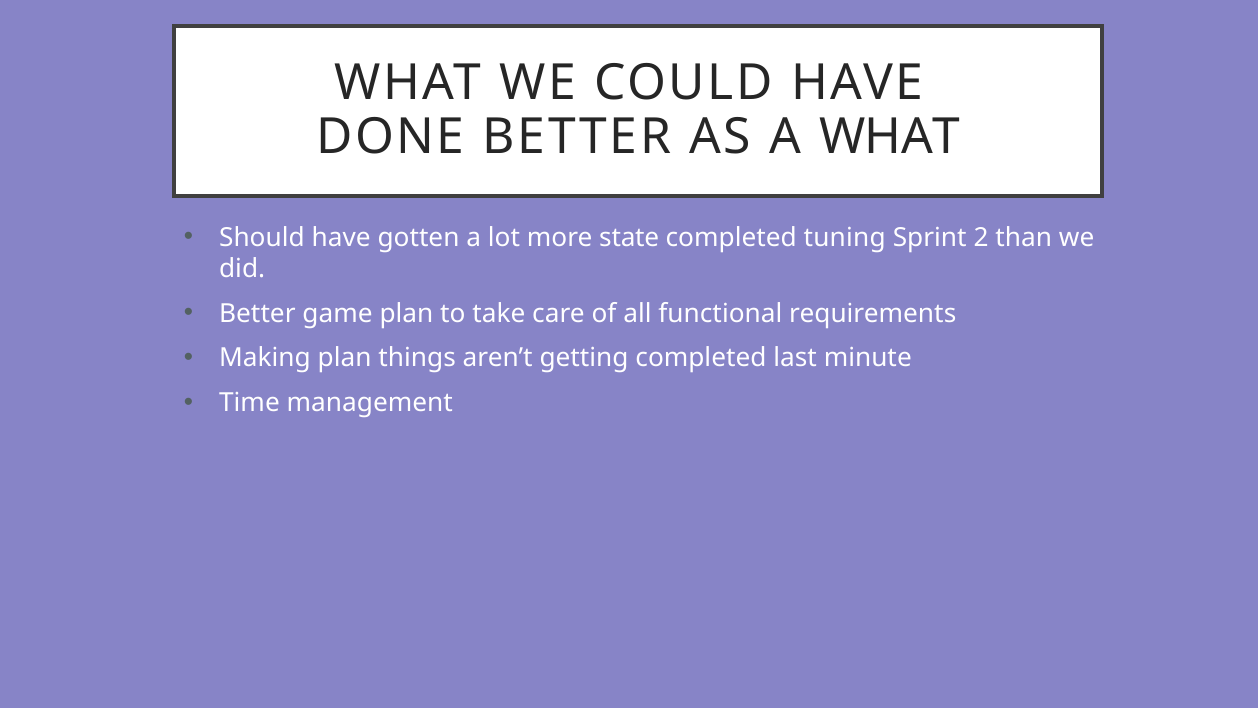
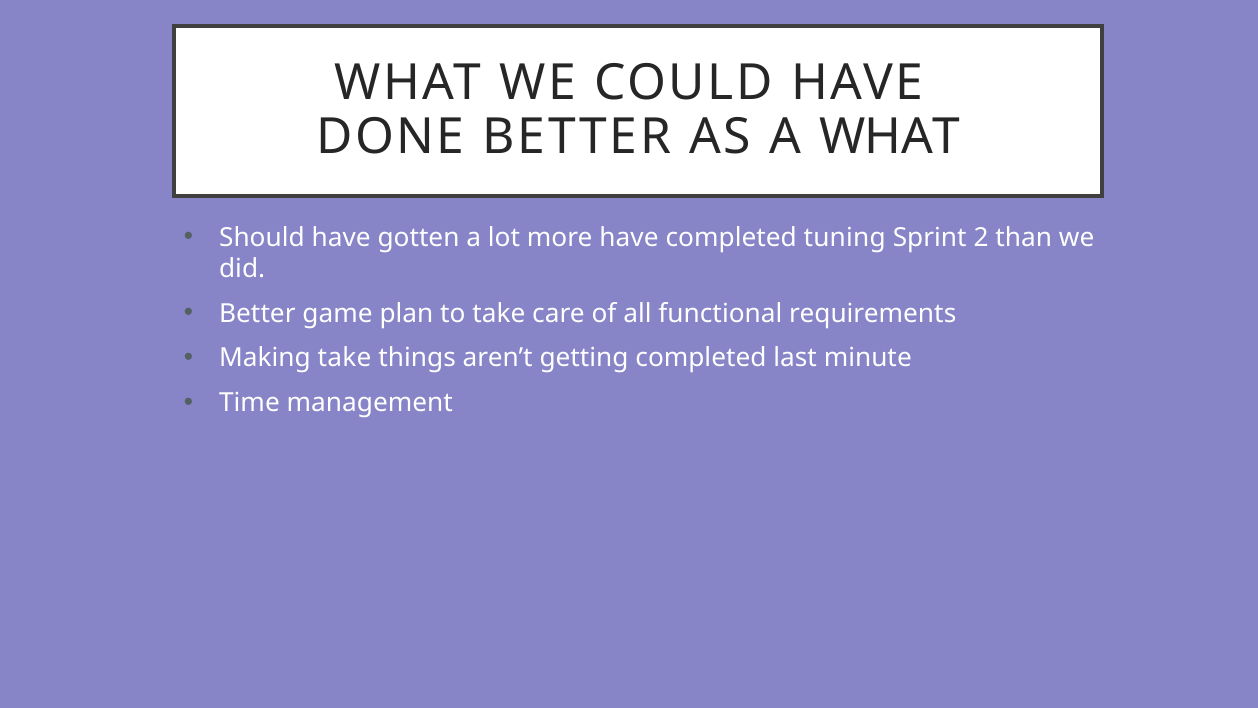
more state: state -> have (629, 237)
Making plan: plan -> take (344, 358)
